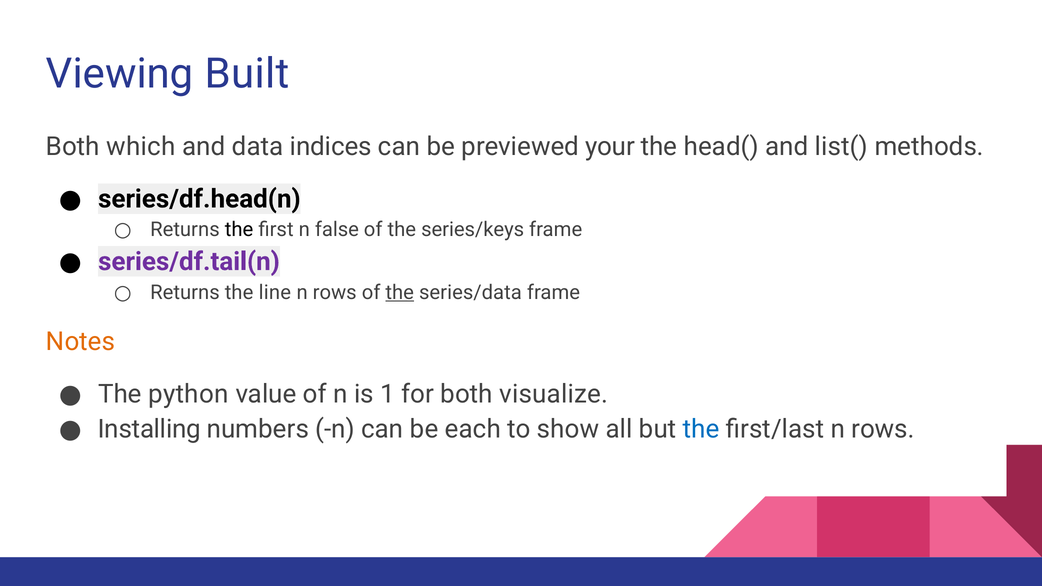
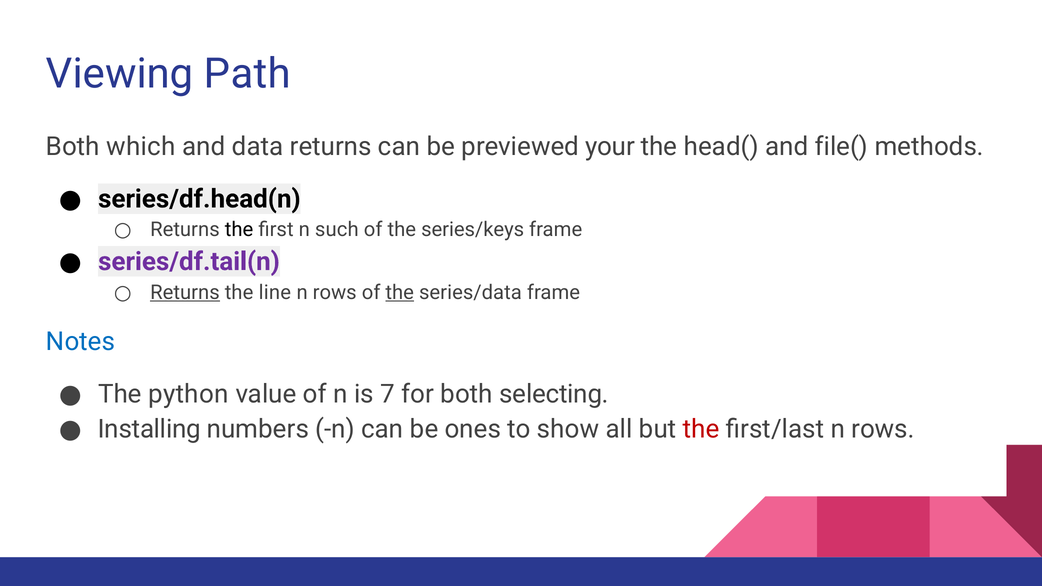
Built: Built -> Path (247, 74)
data indices: indices -> returns (331, 146)
list(: list( -> file( (841, 146)
false: false -> such (337, 230)
Returns underline: none -> present (185, 292)
Notes colour: orange -> blue (81, 342)
1: 1 -> 7 (388, 394)
visualize: visualize -> selecting (554, 394)
each: each -> ones (473, 429)
the colour: blue -> red (701, 429)
